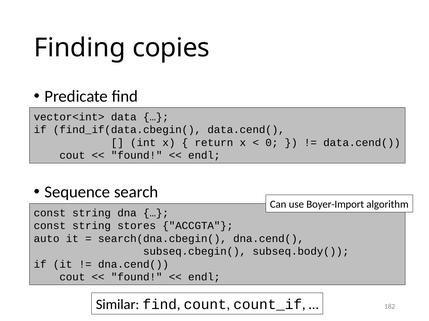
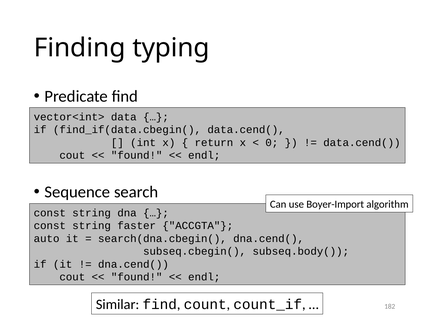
copies: copies -> typing (171, 48)
stores: stores -> faster (137, 226)
